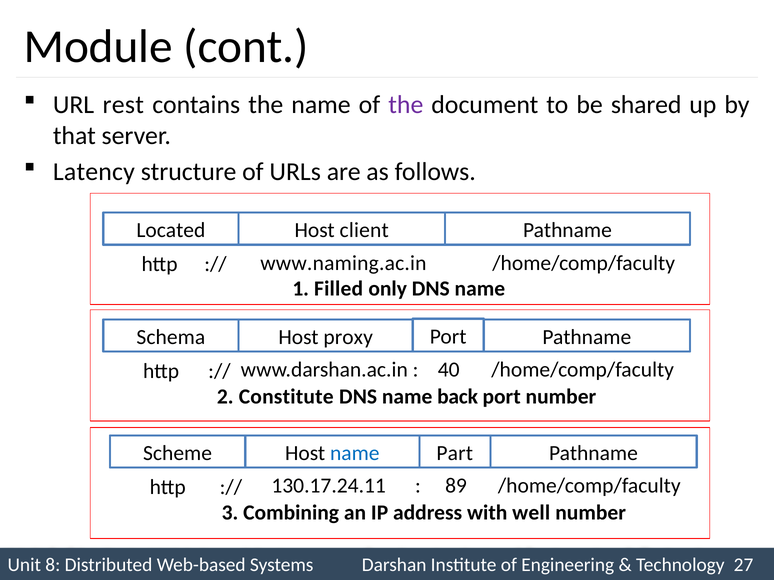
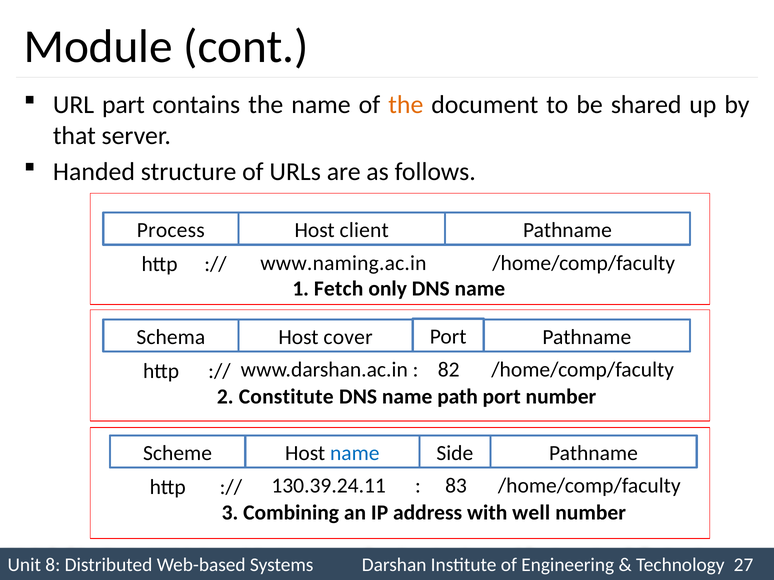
rest: rest -> part (123, 105)
the colour: purple -> orange (406, 105)
Latency: Latency -> Handed (94, 172)
Located: Located -> Process (171, 230)
Filled: Filled -> Fetch (339, 289)
proxy: proxy -> cover (348, 337)
40: 40 -> 82 (449, 370)
back: back -> path (458, 397)
Part: Part -> Side (455, 453)
130.17.24.11: 130.17.24.11 -> 130.39.24.11 (329, 486)
89: 89 -> 83 (456, 486)
